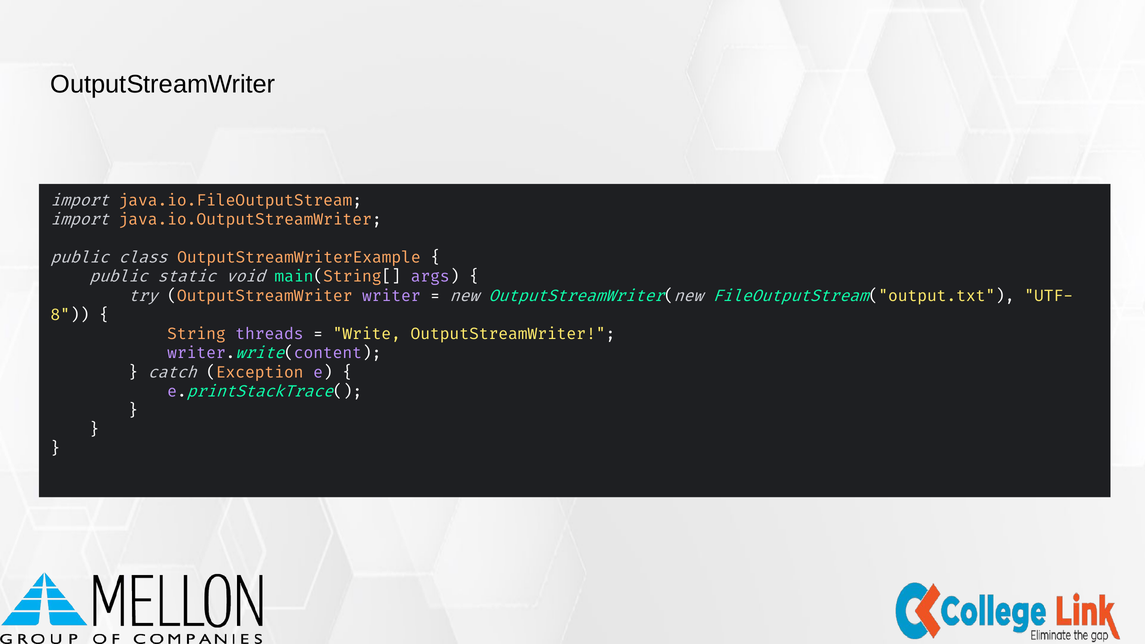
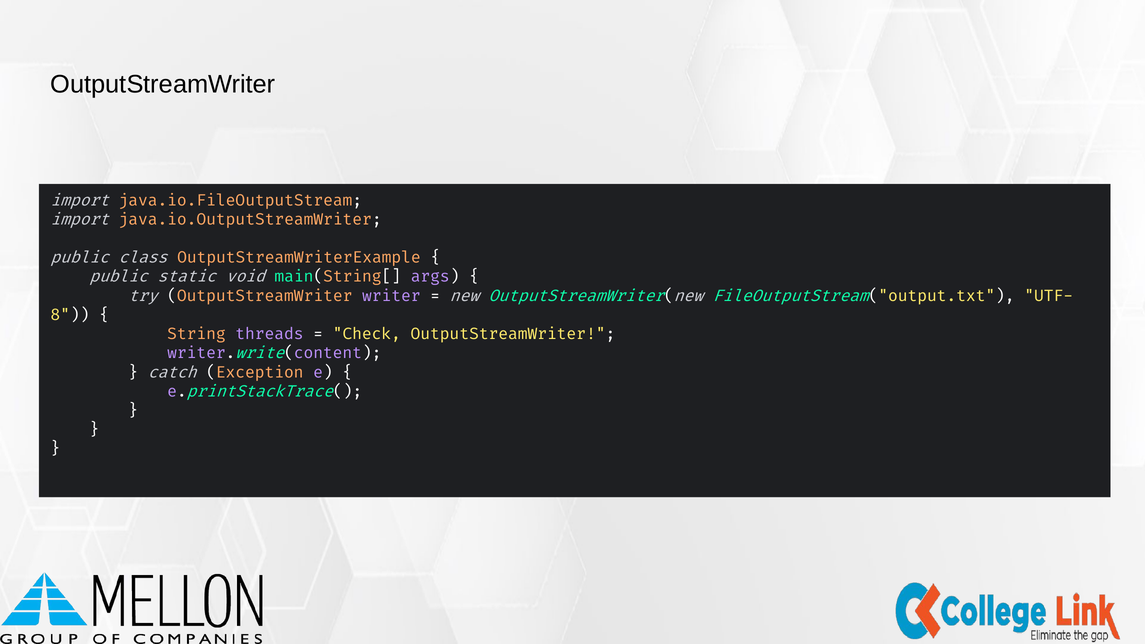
Write: Write -> Check (367, 334)
